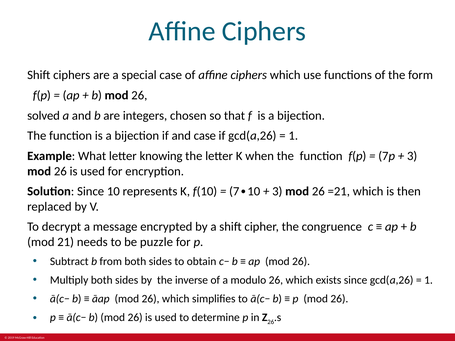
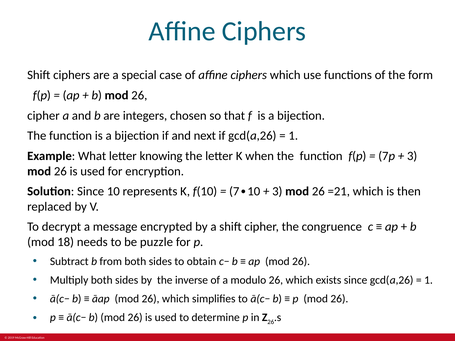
solved: solved -> cipher (43, 116)
and case: case -> next (205, 136)
21: 21 -> 18 (66, 242)
